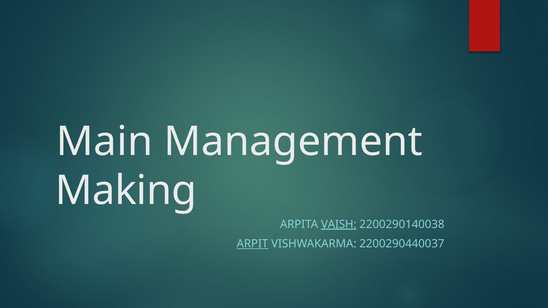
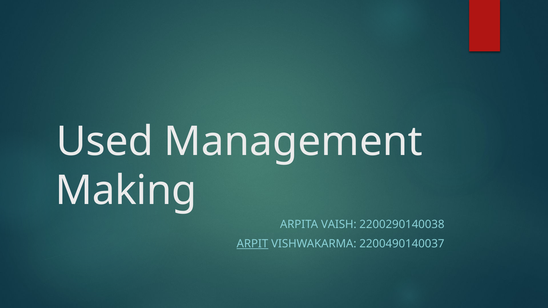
Main: Main -> Used (105, 142)
VAISH underline: present -> none (339, 224)
2200290440037: 2200290440037 -> 2200490140037 (402, 244)
